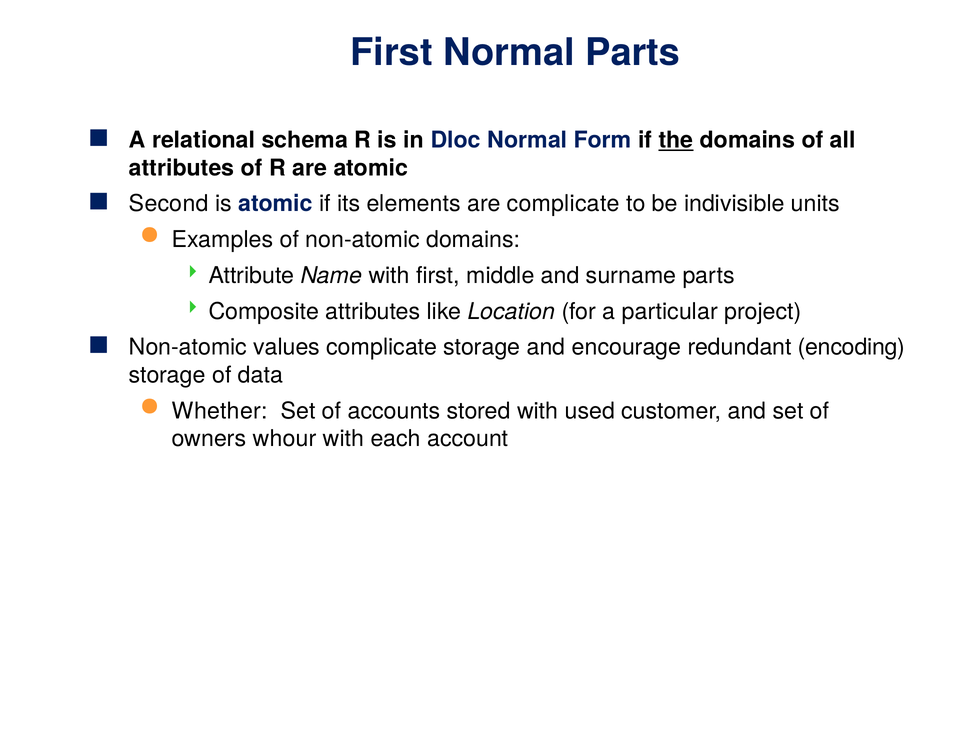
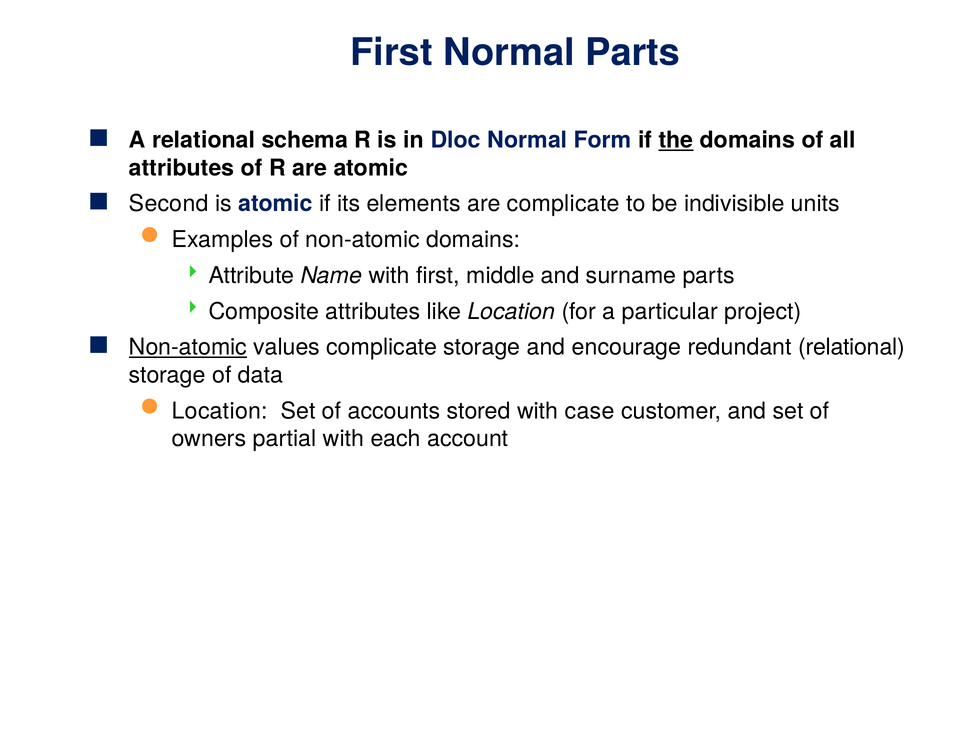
Non-atomic underline: none -> present (188, 347)
redundant encoding: encoding -> relational (851, 347)
Whether: Whether -> Location (220, 411)
used: used -> case (590, 411)
whour: whour -> partial (285, 439)
